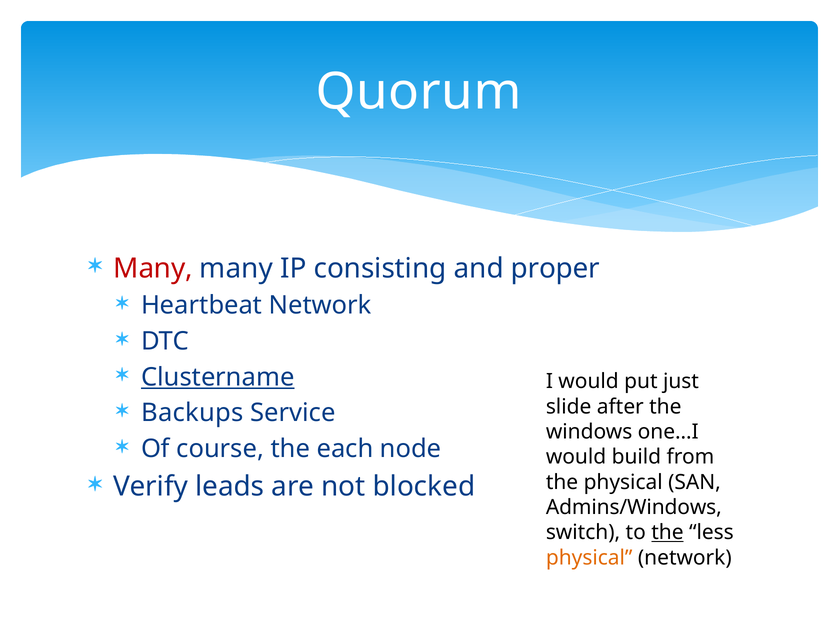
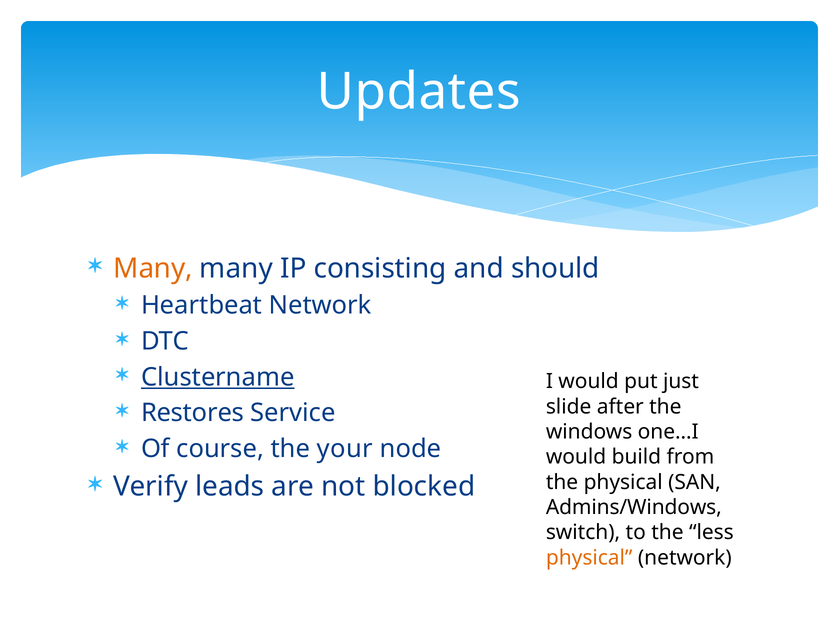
Quorum: Quorum -> Updates (419, 92)
Many colour: red -> orange (153, 268)
proper: proper -> should (555, 268)
Backups: Backups -> Restores (193, 413)
each: each -> your (345, 448)
the underline: present -> none (667, 532)
